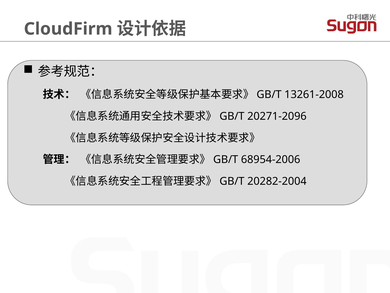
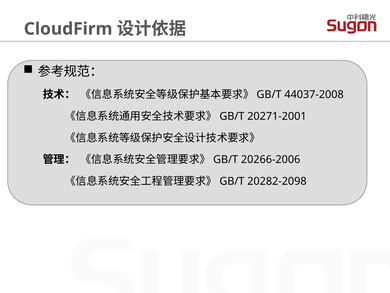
13261-2008: 13261-2008 -> 44037-2008 (314, 94)
20271-2096: 20271-2096 -> 20271-2001 (277, 116)
68954-2006: 68954-2006 -> 20266-2006 (271, 159)
20282-2004: 20282-2004 -> 20282-2098 (277, 181)
